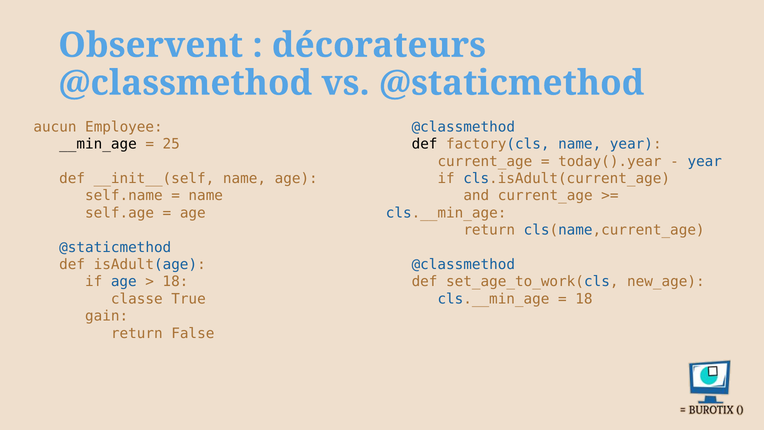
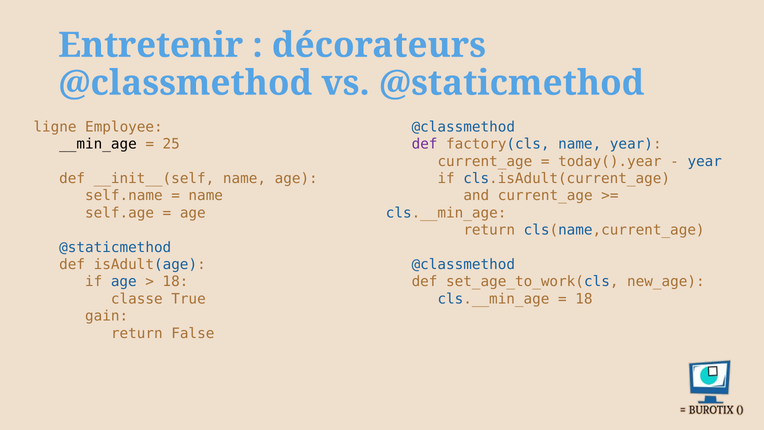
Observent: Observent -> Entretenir (151, 45)
aucun: aucun -> ligne (55, 127)
def colour: black -> purple (425, 144)
